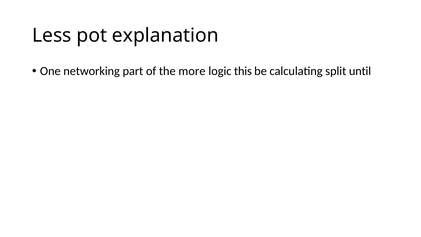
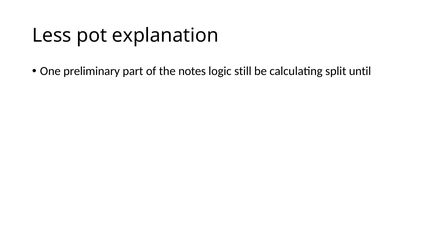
networking: networking -> preliminary (92, 71)
more: more -> notes (192, 71)
this: this -> still (243, 71)
